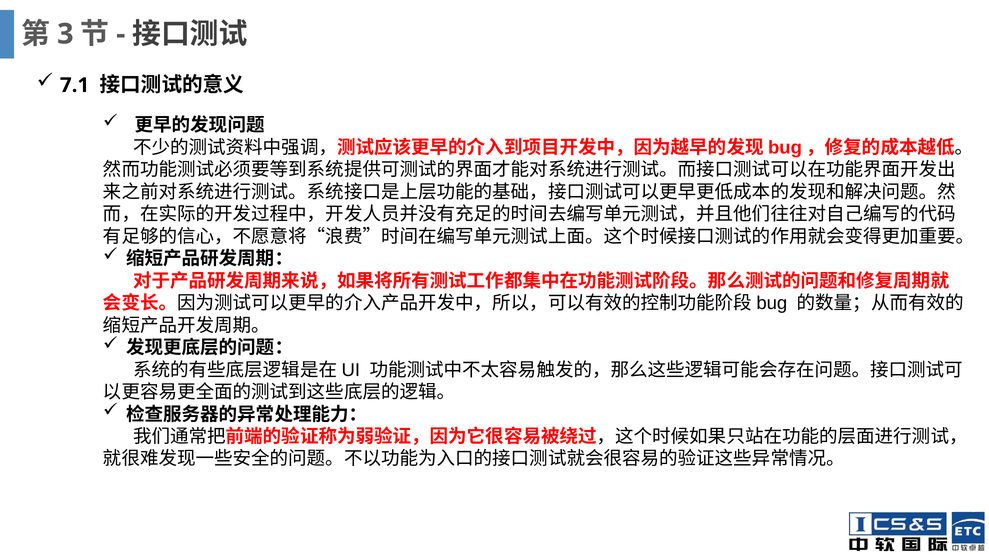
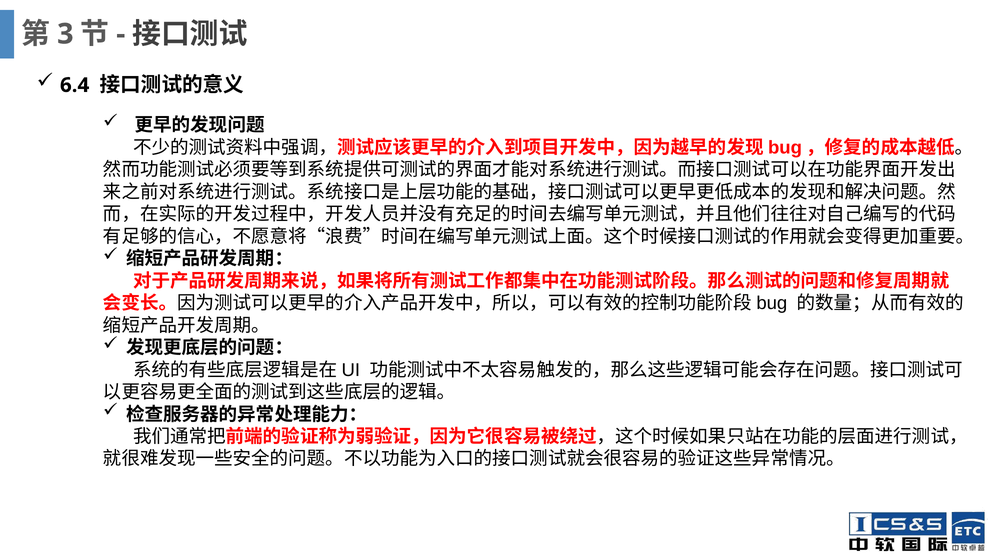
7.1: 7.1 -> 6.4 (75, 85)
